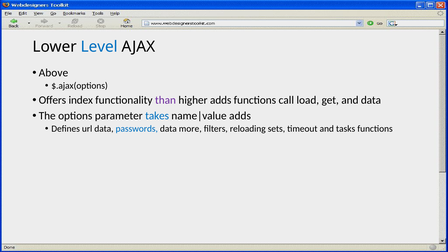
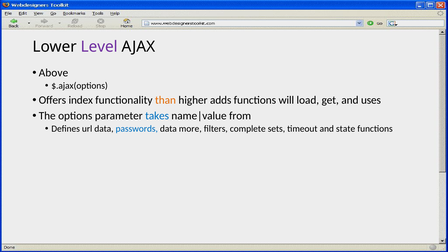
Level colour: blue -> purple (99, 47)
than colour: purple -> orange (166, 100)
call: call -> will (286, 100)
and data: data -> uses (371, 100)
adds: adds -> from (240, 116)
reloading: reloading -> complete (248, 129)
tasks: tasks -> state (346, 129)
